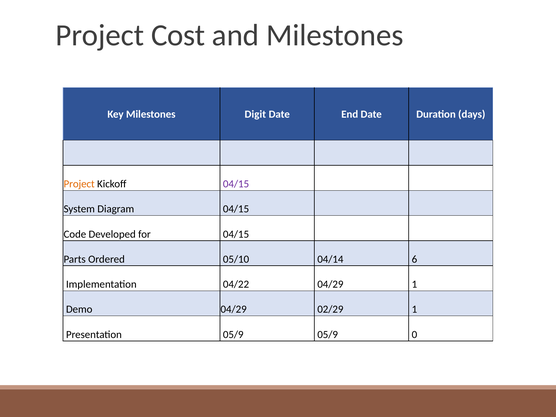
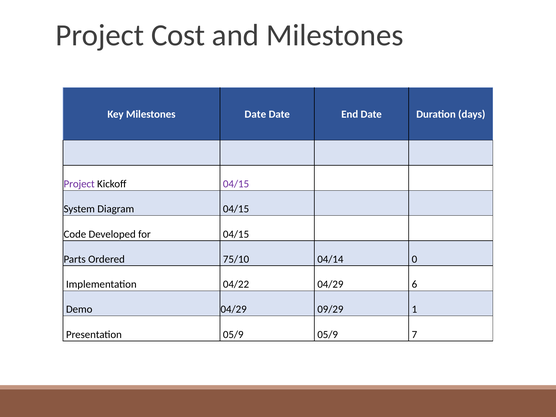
Milestones Digit: Digit -> Date (255, 114)
Project colour: orange -> purple (79, 184)
05/10: 05/10 -> 75/10 (236, 259)
6: 6 -> 0 (414, 259)
04/29 1: 1 -> 6 (414, 284)
02/29: 02/29 -> 09/29 (330, 309)
0: 0 -> 7 (414, 334)
